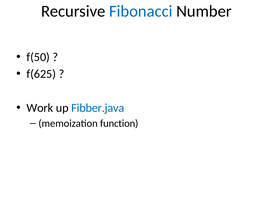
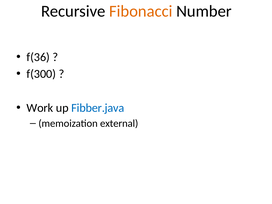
Fibonacci colour: blue -> orange (141, 11)
f(50: f(50 -> f(36 (38, 57)
f(625: f(625 -> f(300 (41, 74)
function: function -> external (119, 123)
